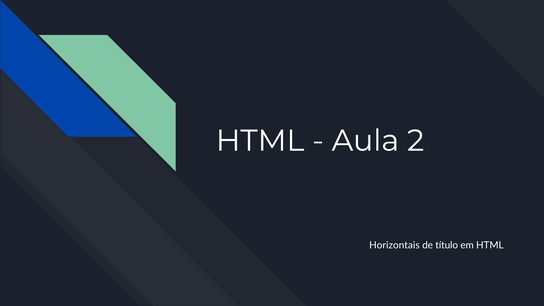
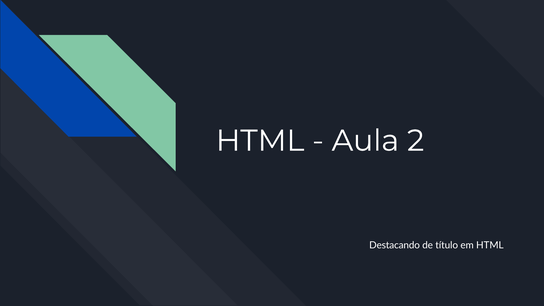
Horizontais: Horizontais -> Destacando (395, 245)
